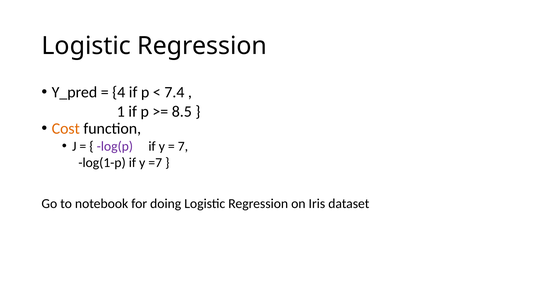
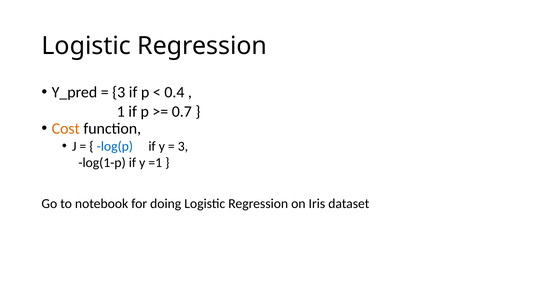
4: 4 -> 3 (119, 92)
7.4: 7.4 -> 0.4 (174, 92)
8.5: 8.5 -> 0.7 (182, 111)
log(p colour: purple -> blue (115, 146)
7: 7 -> 3 (183, 146)
=7: =7 -> =1 (155, 163)
